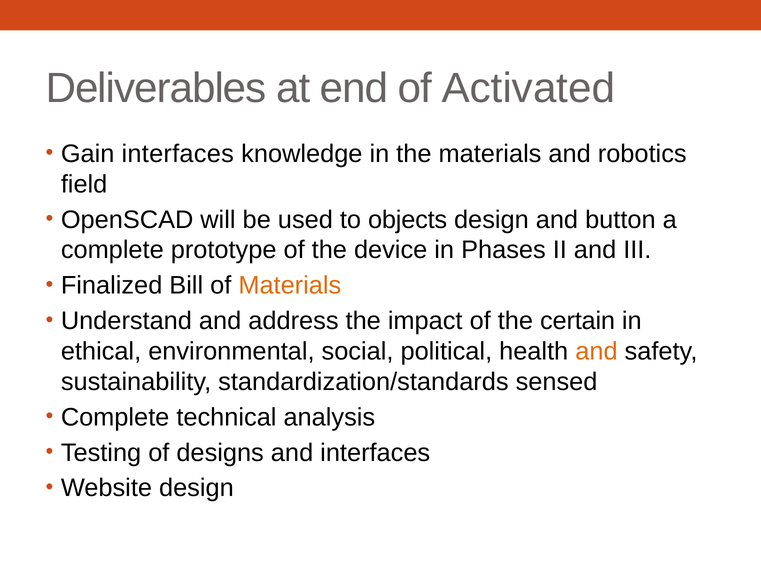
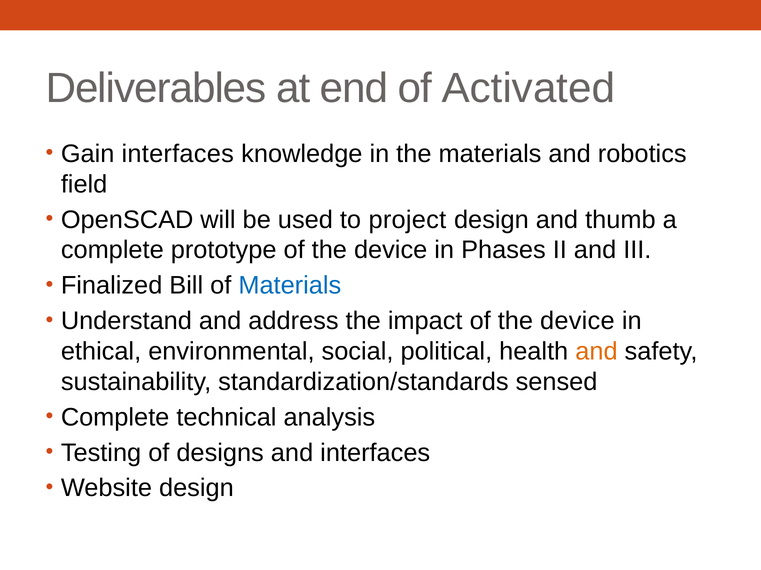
objects: objects -> project (407, 220)
button: button -> thumb (620, 220)
Materials colour: orange -> blue (290, 286)
impact of the certain: certain -> device (577, 321)
